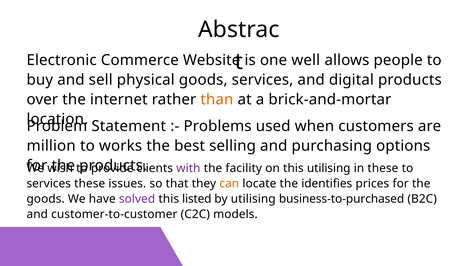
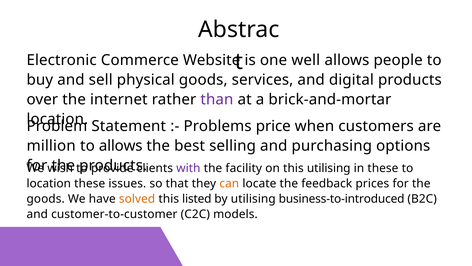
than colour: orange -> purple (217, 99)
used: used -> price (273, 126)
to works: works -> allows (121, 145)
services: services -> location (49, 183)
identifies: identifies -> feedback (327, 183)
solved colour: purple -> orange (137, 199)
business-to-purchased: business-to-purchased -> business-to-introduced (342, 199)
